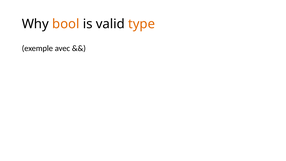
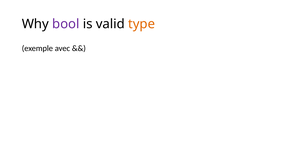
bool colour: orange -> purple (66, 24)
